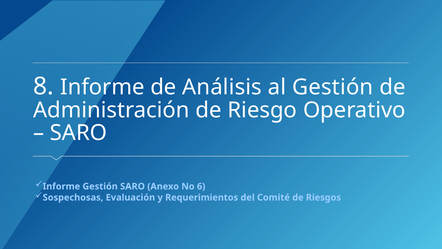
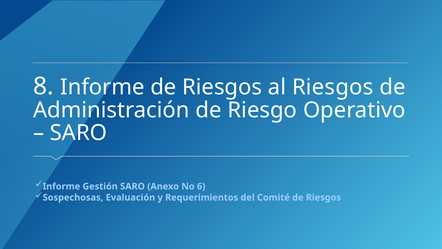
Informe de Análisis: Análisis -> Riesgos (222, 87)
al Gestión: Gestión -> Riesgos (333, 87)
